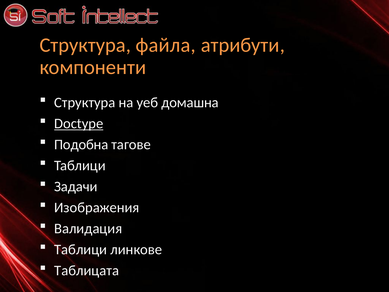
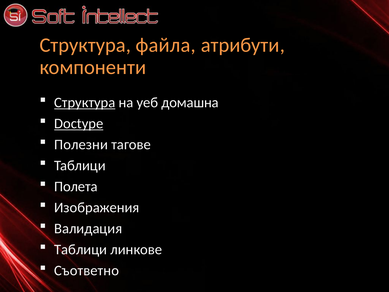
Структура underline: none -> present (85, 102)
Подобна: Подобна -> Полезни (81, 144)
Задачи: Задачи -> Полета (76, 186)
Таблицата: Таблицата -> Съответно (87, 270)
